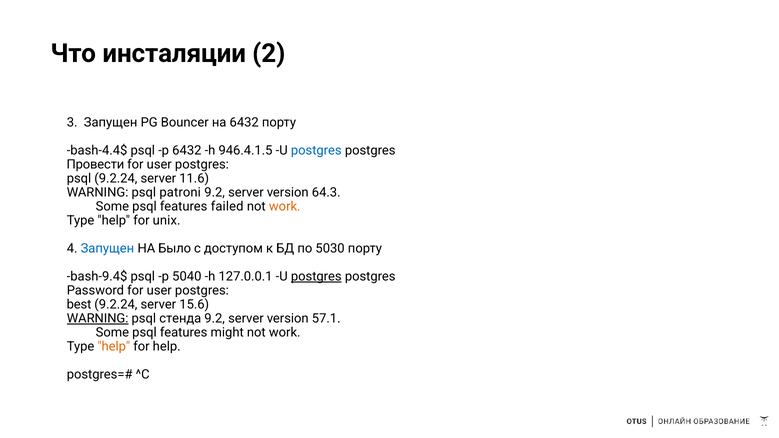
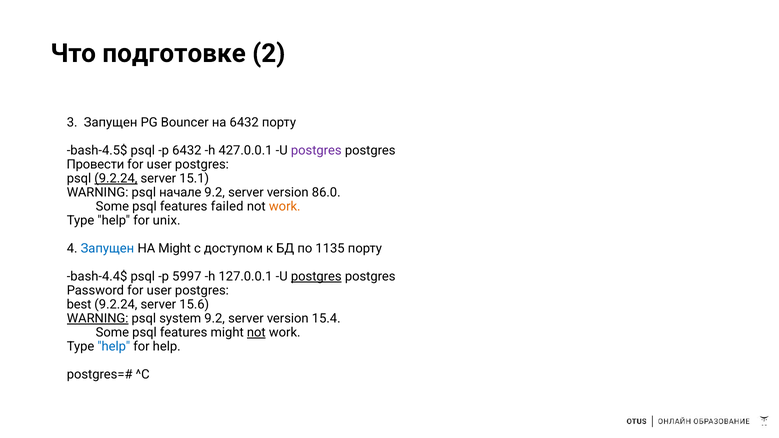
инсталяции: инсталяции -> подготовке (174, 53)
bash-4.4$: bash-4.4$ -> bash-4.5$ (97, 150)
946.4.1.5: 946.4.1.5 -> 427.0.0.1 (245, 150)
postgres colour: blue -> purple (316, 150)
9.2.24 underline: none -> present (116, 178)
11.6: 11.6 -> 15.1 (194, 178)
patroni: patroni -> начале (180, 192)
64.3: 64.3 -> 86.0 (326, 192)
HA Было: Было -> Might (175, 249)
5030: 5030 -> 1135 (330, 249)
bash-9.4$: bash-9.4$ -> bash-4.4$ (97, 277)
5040: 5040 -> 5997 (187, 277)
стенда: стенда -> system (180, 319)
57.1: 57.1 -> 15.4 (326, 319)
not underline: none -> present (256, 333)
help colour: orange -> blue (114, 347)
